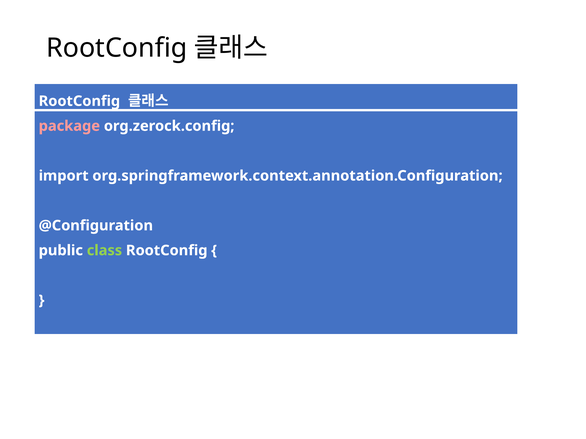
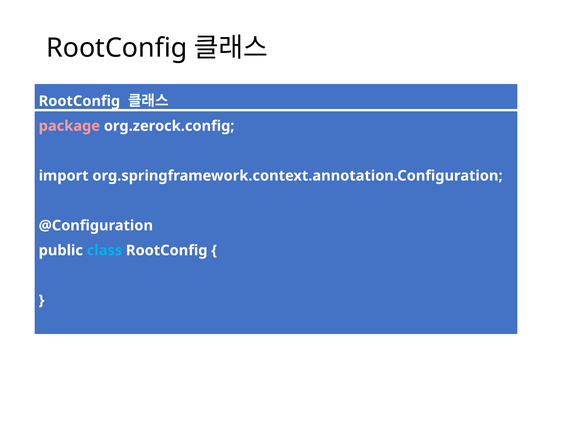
class colour: light green -> light blue (104, 251)
